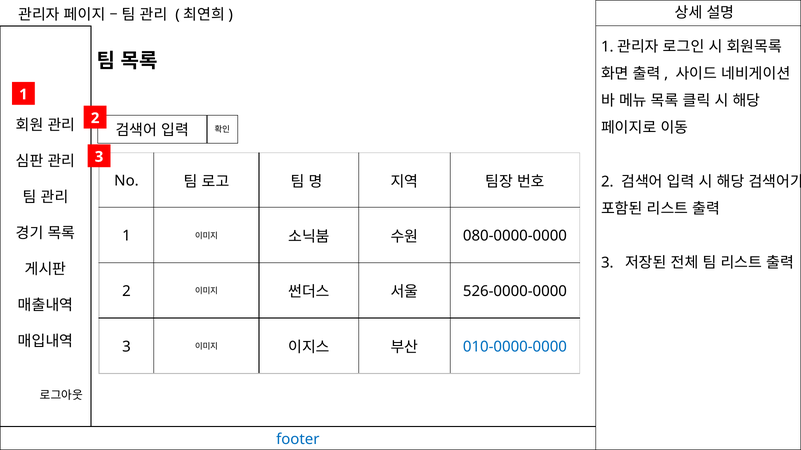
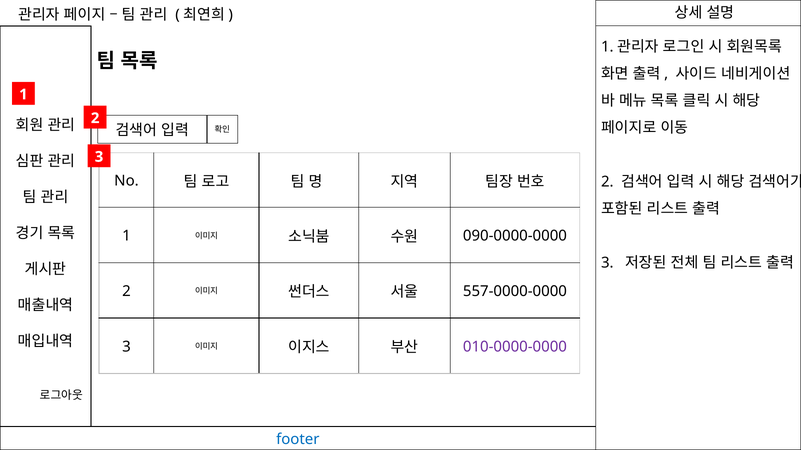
080-0000-0000: 080-0000-0000 -> 090-0000-0000 (515, 236)
526-0000-0000: 526-0000-0000 -> 557-0000-0000 (515, 292)
010-0000-0000 colour: blue -> purple (515, 347)
